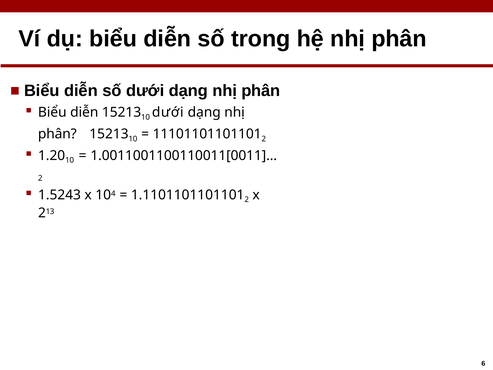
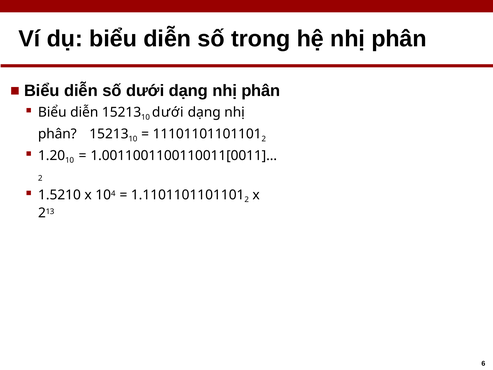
1.5243: 1.5243 -> 1.5210 (59, 195)
